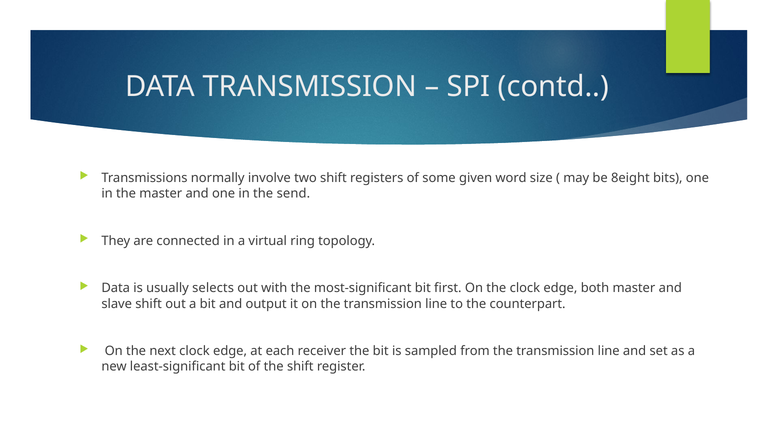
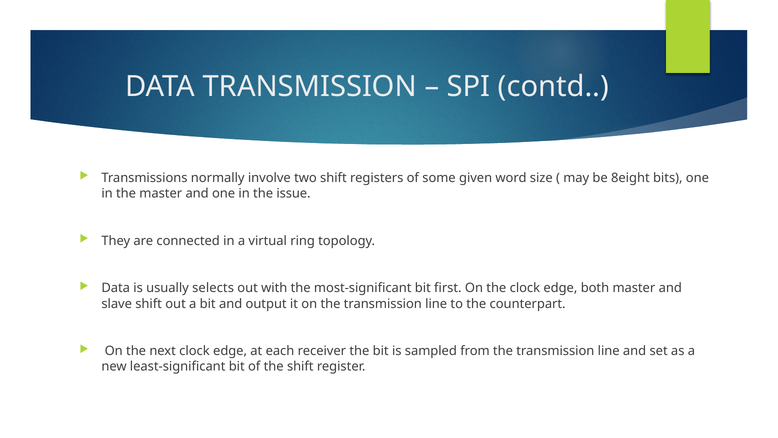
send: send -> issue (293, 193)
